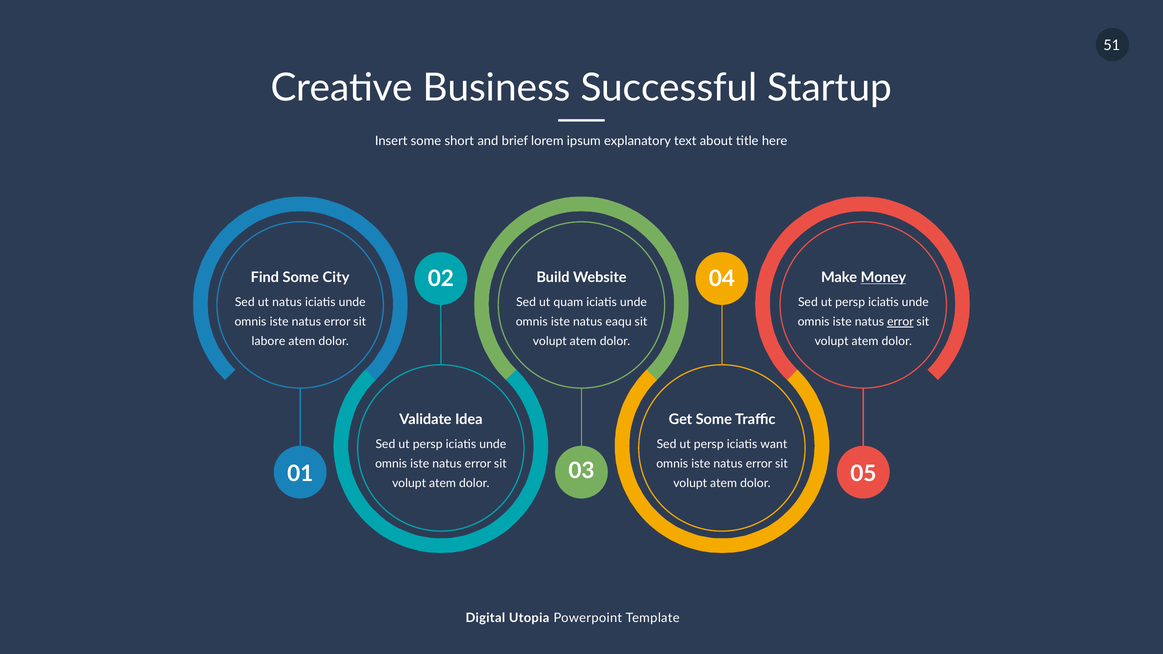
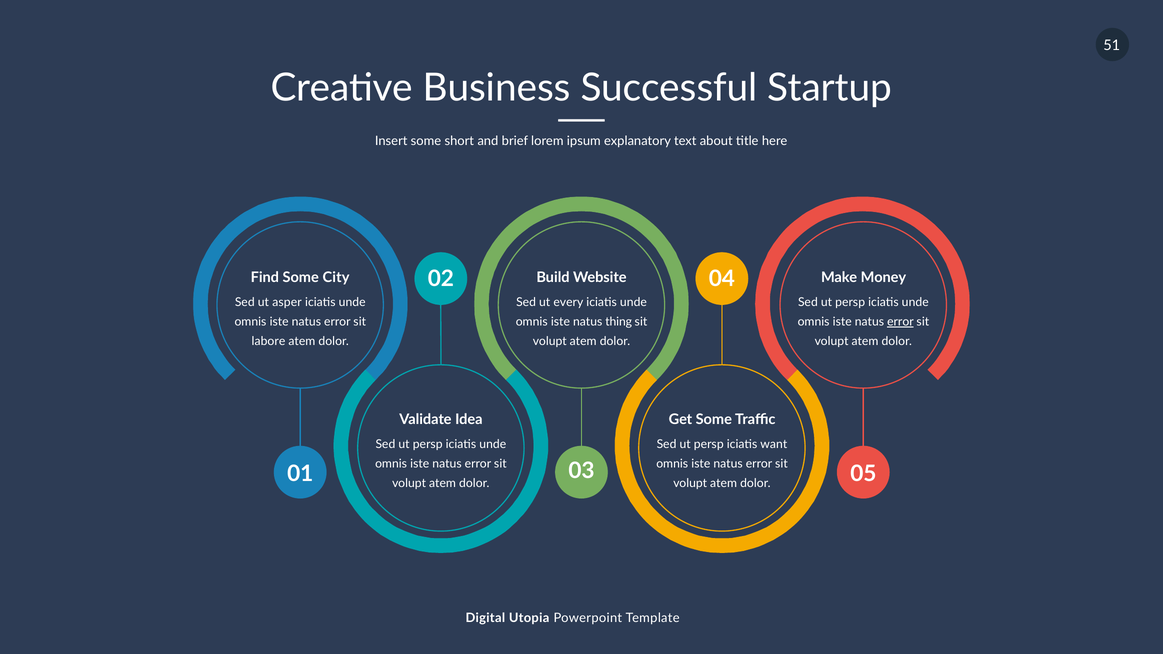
Money underline: present -> none (883, 278)
ut natus: natus -> asper (287, 303)
quam: quam -> every (568, 303)
eaqu: eaqu -> thing (619, 322)
